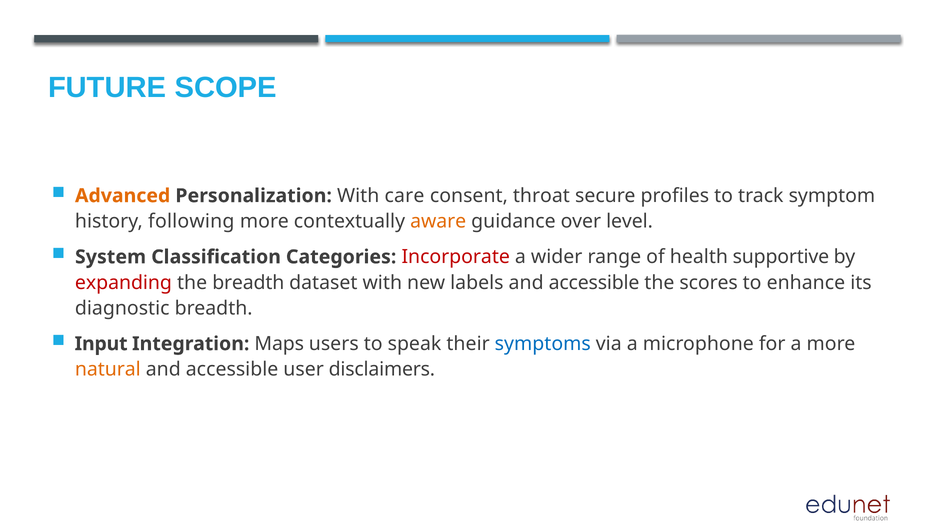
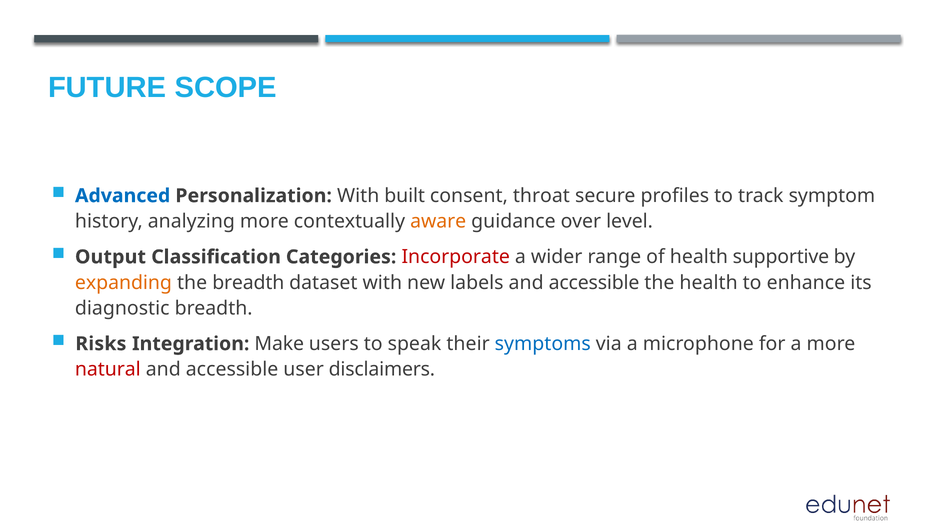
Advanced colour: orange -> blue (123, 196)
care: care -> built (405, 196)
following: following -> analyzing (191, 221)
System: System -> Output (110, 257)
expanding colour: red -> orange (123, 283)
the scores: scores -> health (709, 283)
Input: Input -> Risks (101, 344)
Maps: Maps -> Make (279, 344)
natural colour: orange -> red (108, 369)
